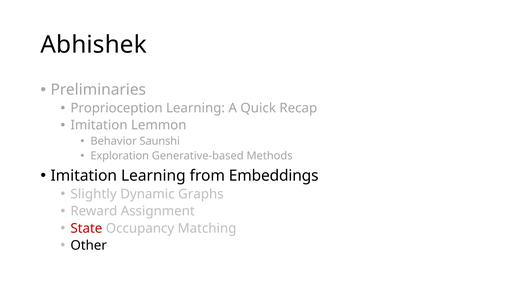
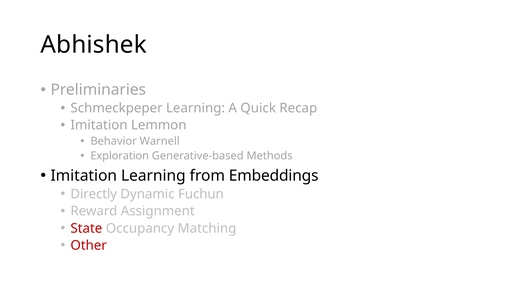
Proprioception: Proprioception -> Schmeckpeper (117, 108)
Saunshi: Saunshi -> Warnell (160, 141)
Slightly: Slightly -> Directly (94, 194)
Graphs: Graphs -> Fuchun (201, 194)
Other colour: black -> red (89, 246)
